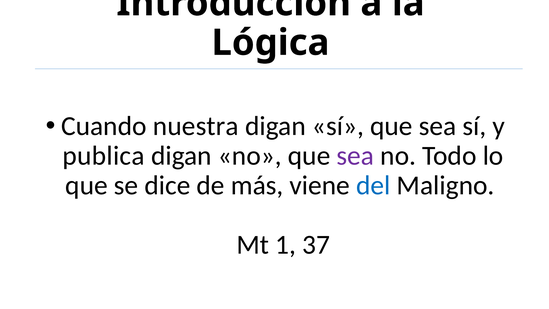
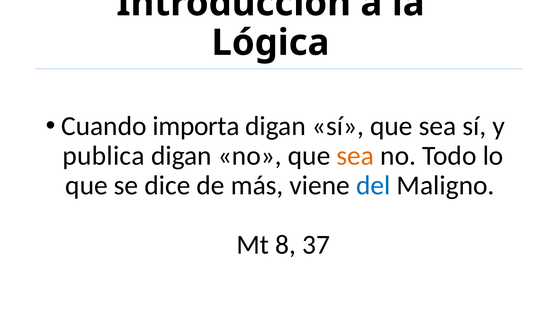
nuestra: nuestra -> importa (196, 126)
sea colour: purple -> orange (355, 156)
1: 1 -> 8 (286, 245)
